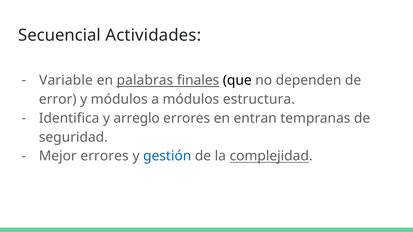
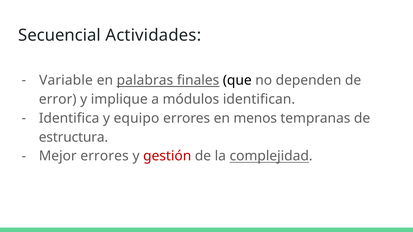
y módulos: módulos -> implique (119, 99)
estructura: estructura -> identifican (259, 99)
arreglo: arreglo -> equipo (136, 118)
entran: entran -> menos (255, 118)
seguridad: seguridad -> estructura (73, 137)
gestión colour: blue -> red (167, 156)
